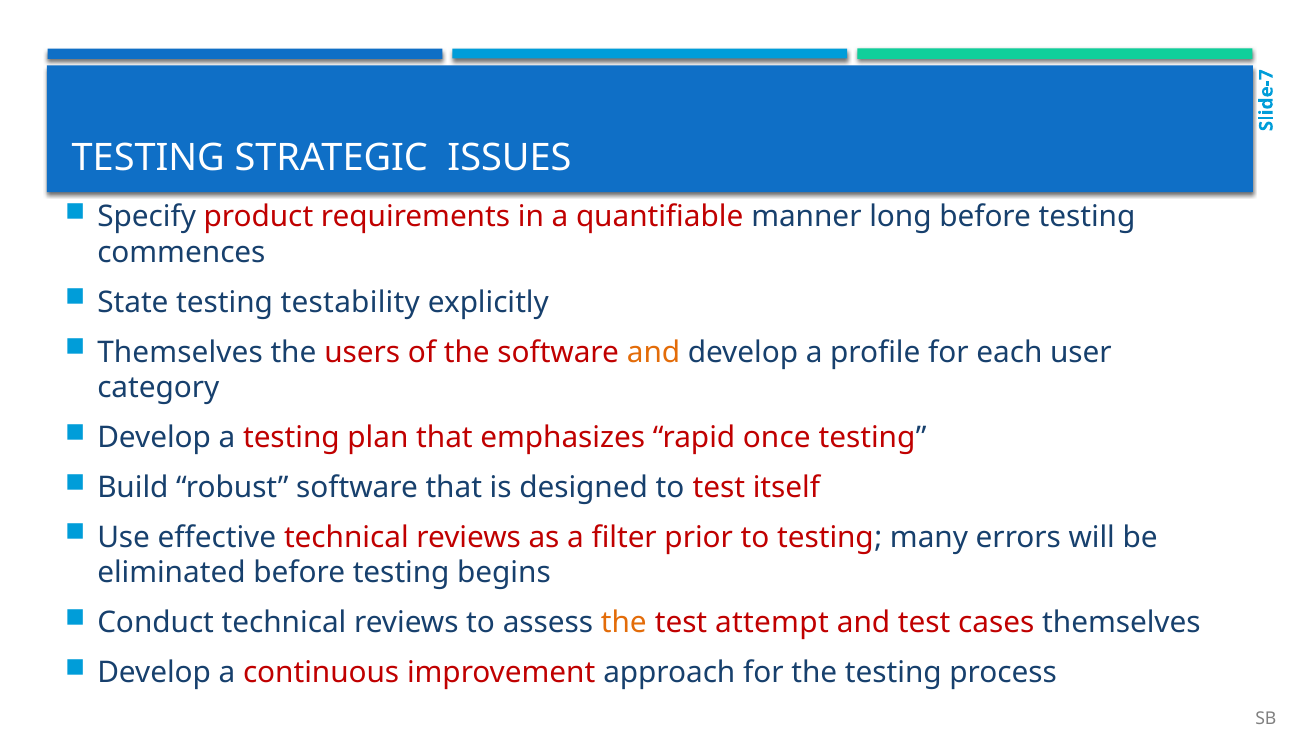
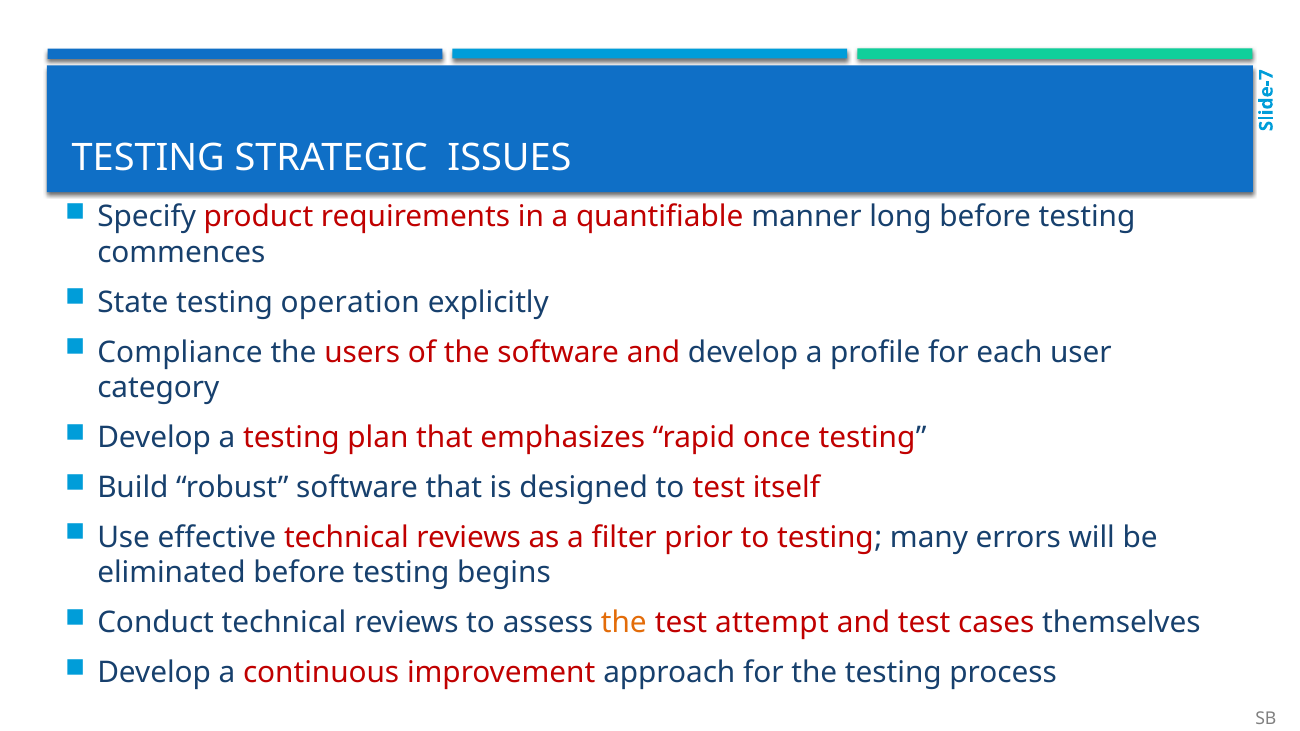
testability: testability -> operation (350, 303)
Themselves: Themselves -> Compliance (180, 352)
and colour: orange -> red (654, 352)
